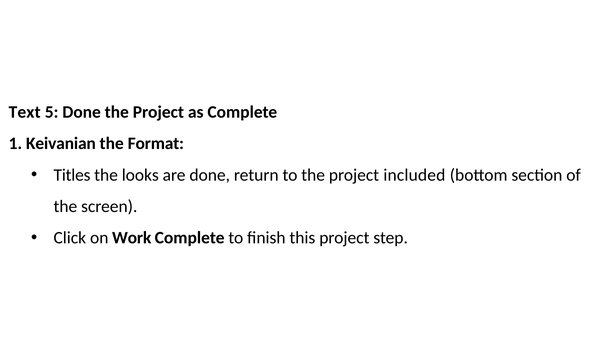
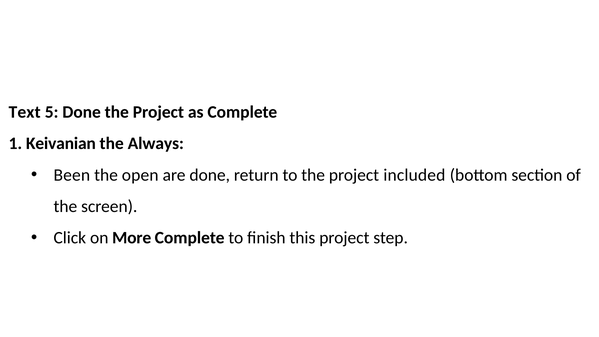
Format: Format -> Always (156, 143)
Titles: Titles -> Been (72, 175)
looks: looks -> open (140, 175)
Work: Work -> More (132, 238)
